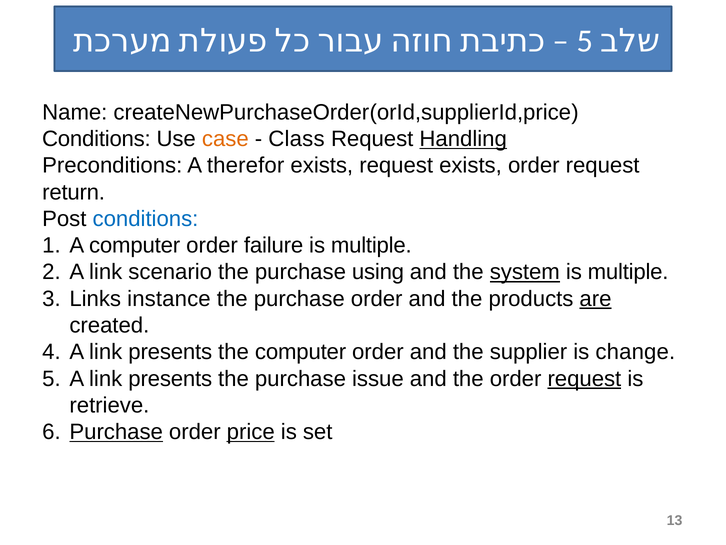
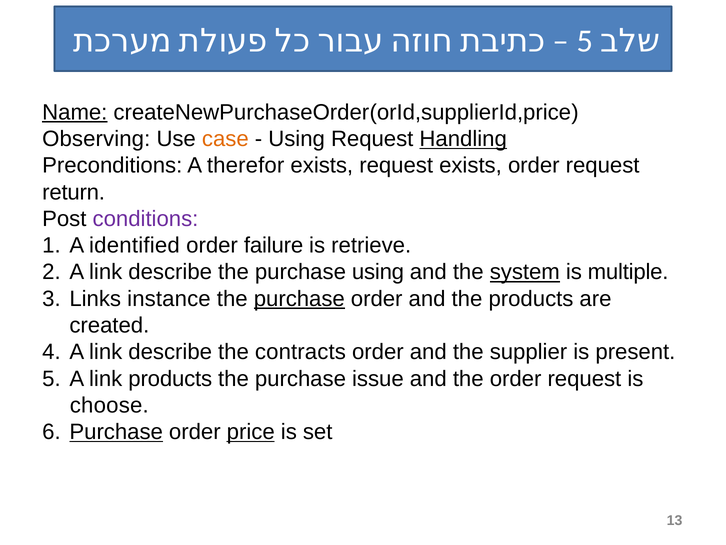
Name underline: none -> present (75, 112)
Conditions: Conditions -> Observing (96, 139)
Class: Class -> Using (297, 139)
conditions colour: blue -> purple (145, 219)
A computer: computer -> identified (134, 245)
multiple: multiple -> retrieve (371, 245)
scenario: scenario -> describe (170, 272)
purchase underline: none -> present (299, 299)
are underline: present -> none (595, 299)
presents: presents -> describe (170, 352)
the computer: computer -> contracts (300, 352)
change: change -> present (635, 352)
5 A link presents: presents -> products (170, 378)
request underline: present -> none (584, 378)
retrieve: retrieve -> choose (109, 405)
